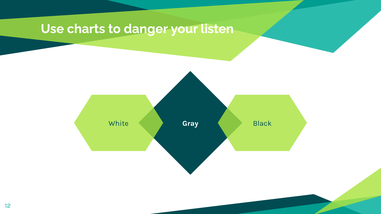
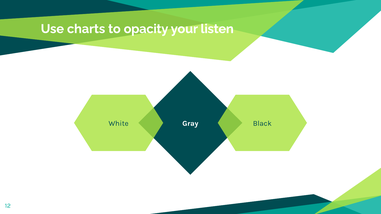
danger: danger -> opacity (146, 29)
